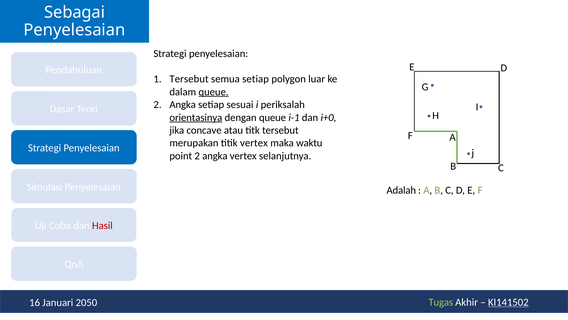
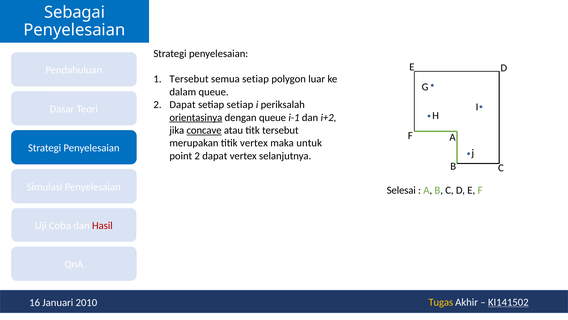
queue underline: present -> none (214, 92)
Angka: Angka -> Dapat (183, 105)
setiap sesuai: sesuai -> setiap (240, 105)
i+0: i+0 -> i+2 (328, 117)
concave underline: none -> present (204, 130)
waktu: waktu -> untuk (309, 143)
point 2 angka: angka -> dapat (215, 156)
Adalah: Adalah -> Selesai (401, 190)
Tugas colour: light green -> yellow (441, 302)
2050: 2050 -> 2010 (86, 302)
